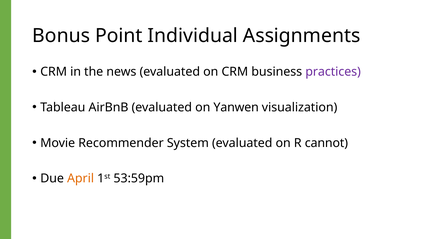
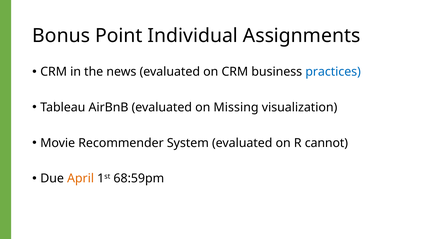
practices colour: purple -> blue (333, 72)
Yanwen: Yanwen -> Missing (236, 107)
53:59pm: 53:59pm -> 68:59pm (139, 178)
